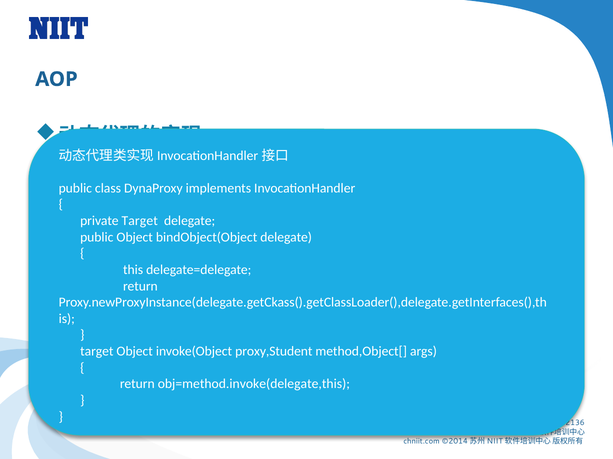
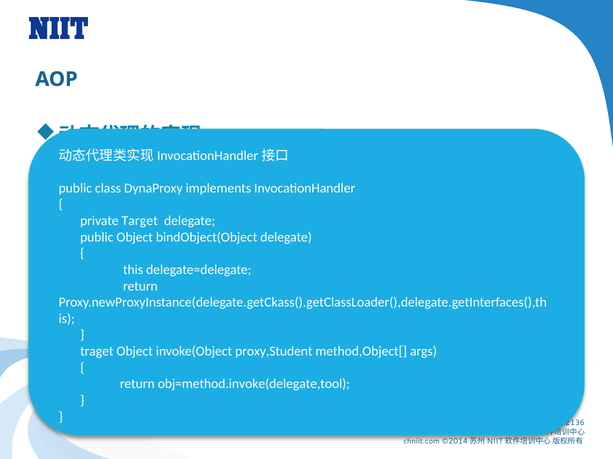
target: target -> traget (97, 352)
obj=method.invoke(delegate,this: obj=method.invoke(delegate,this -> obj=method.invoke(delegate,tool (254, 385)
